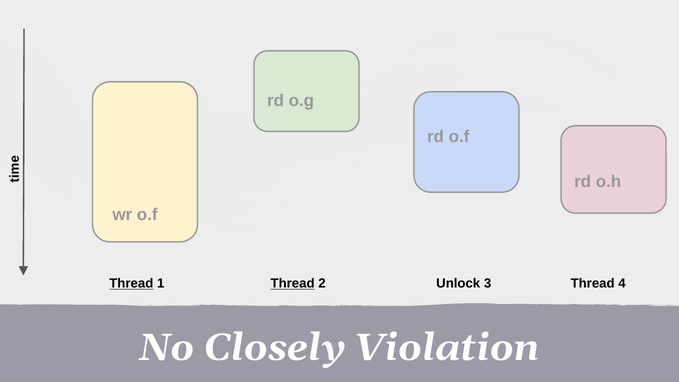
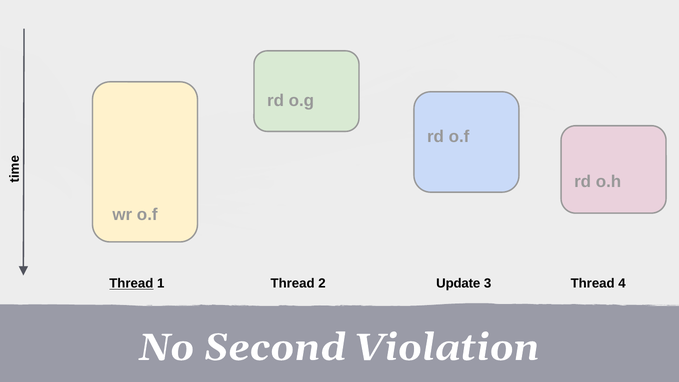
Thread underline: present -> none (293, 284)
Unlock: Unlock -> Update (458, 284)
Closely: Closely -> Second (275, 347)
